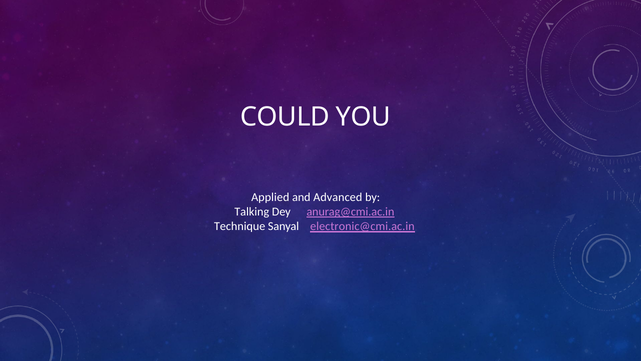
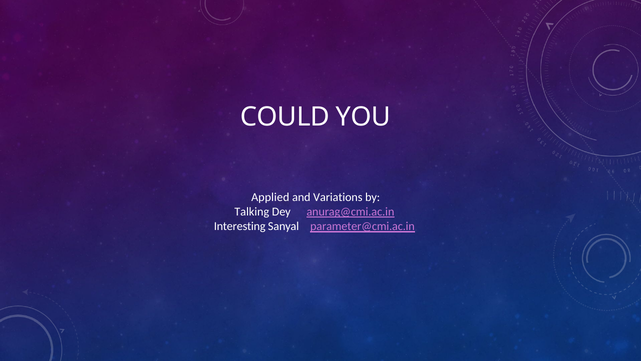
Advanced: Advanced -> Variations (338, 197)
Technique: Technique -> Interesting (240, 226)
electronic@cmi.ac.in: electronic@cmi.ac.in -> parameter@cmi.ac.in (362, 226)
